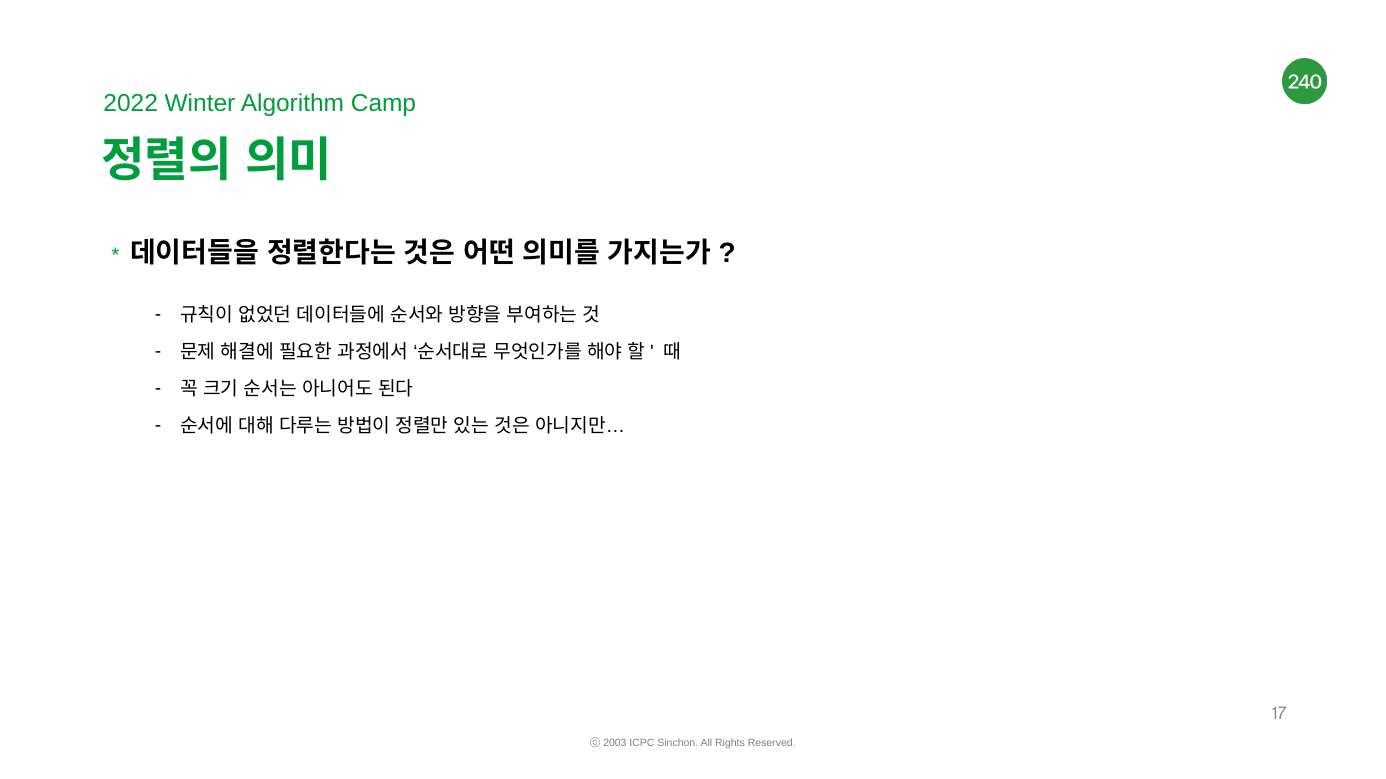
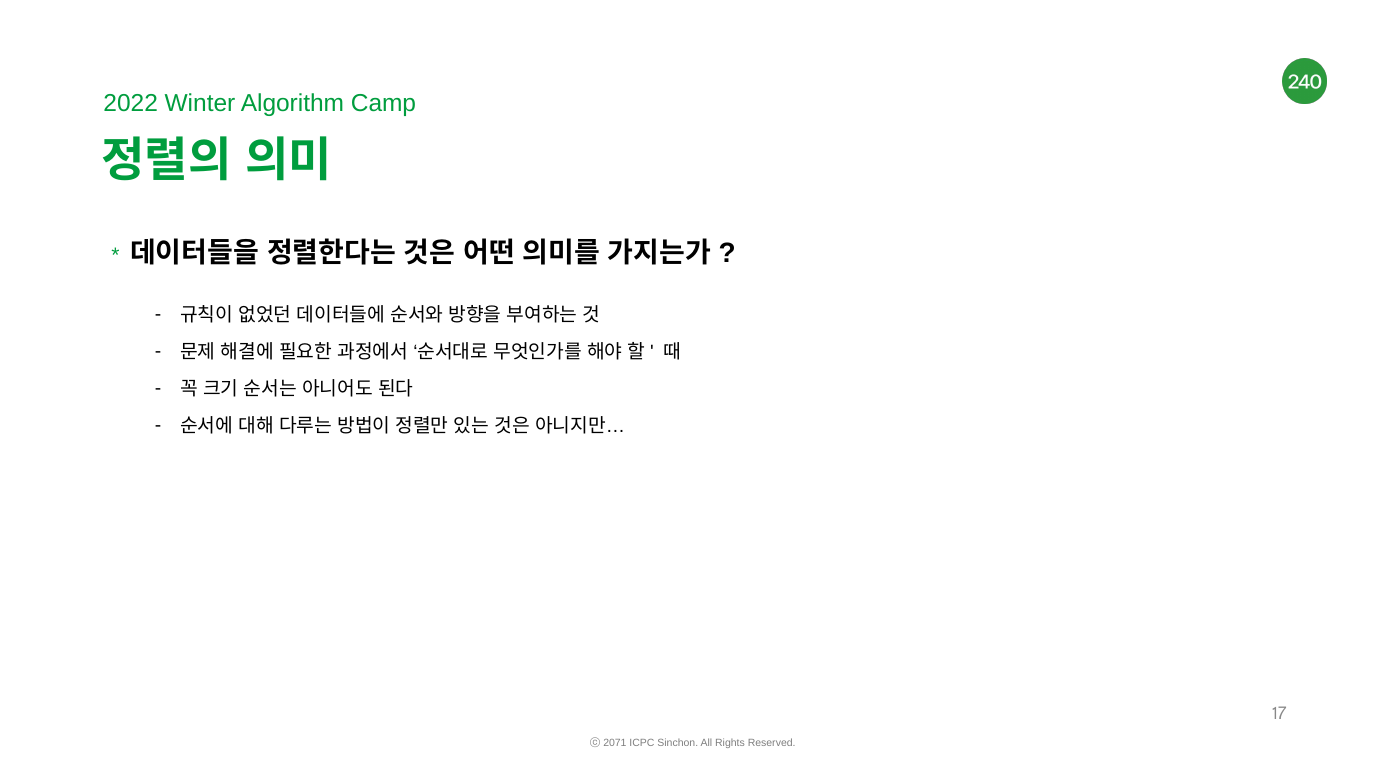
2003: 2003 -> 2071 (615, 744)
